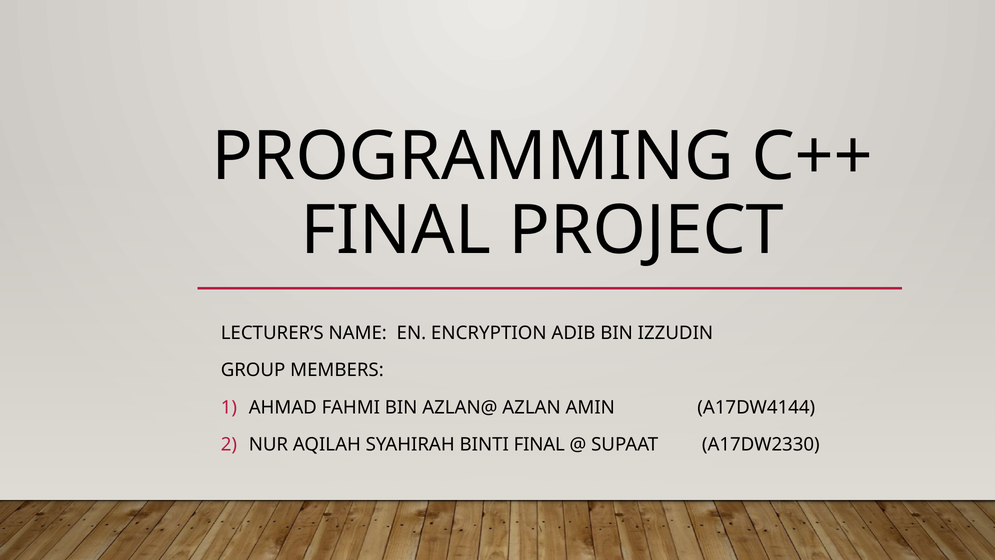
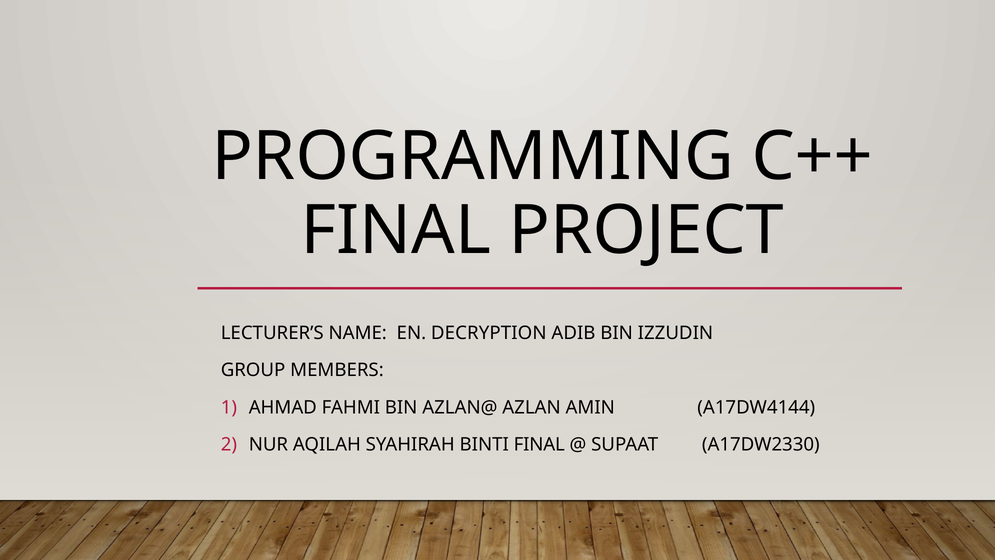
ENCRYPTION: ENCRYPTION -> DECRYPTION (489, 333)
